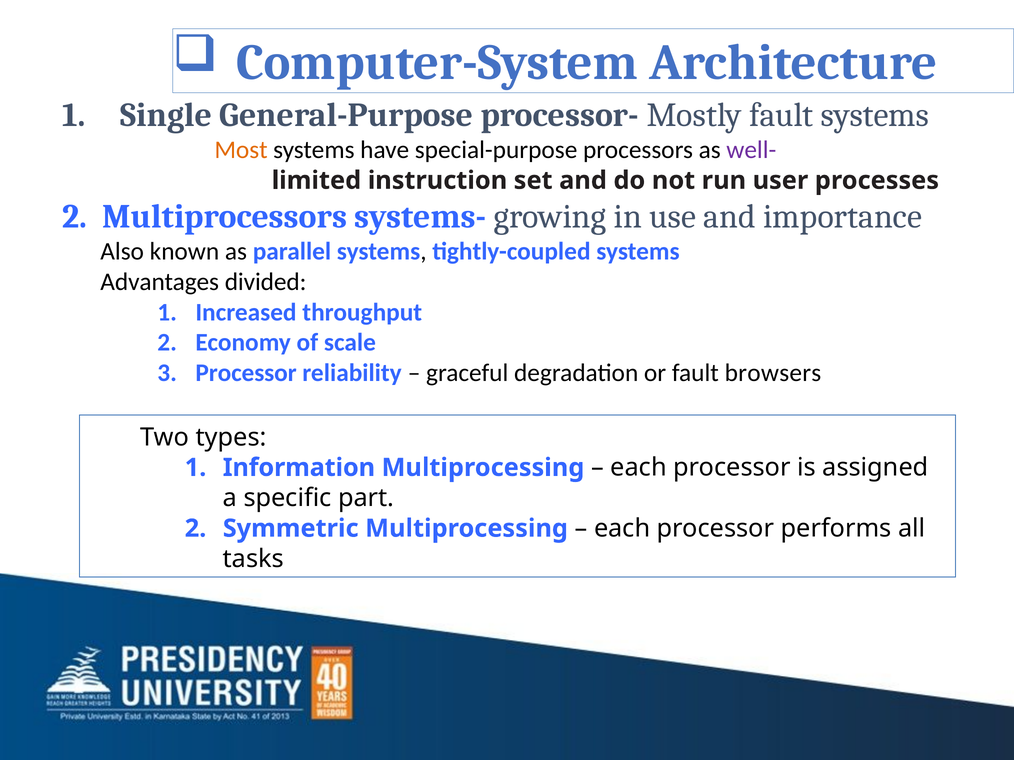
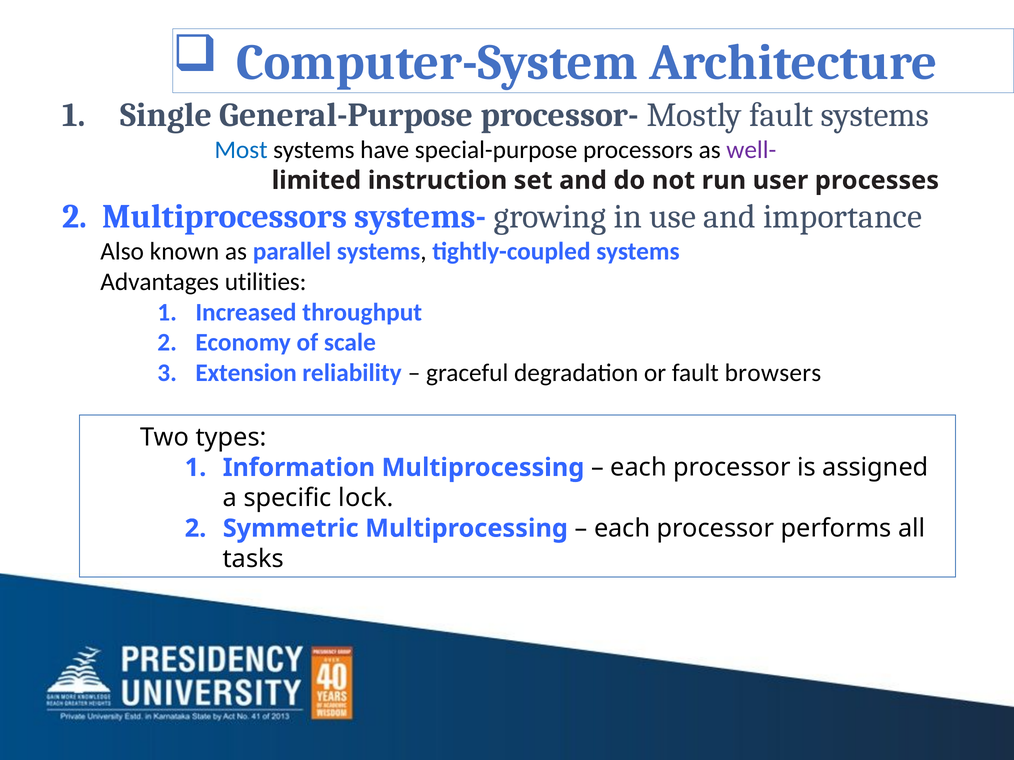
Most colour: orange -> blue (241, 150)
divided: divided -> utilities (266, 282)
Processor: Processor -> Extension (246, 373)
part: part -> lock (366, 498)
